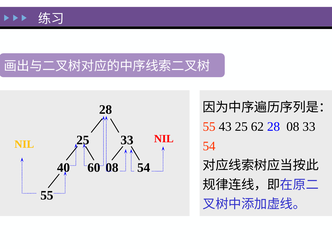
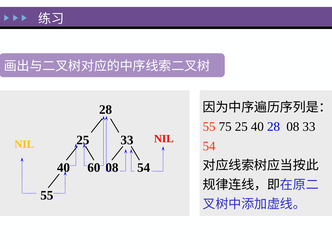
43: 43 -> 75 (225, 127)
62: 62 -> 40 (257, 127)
